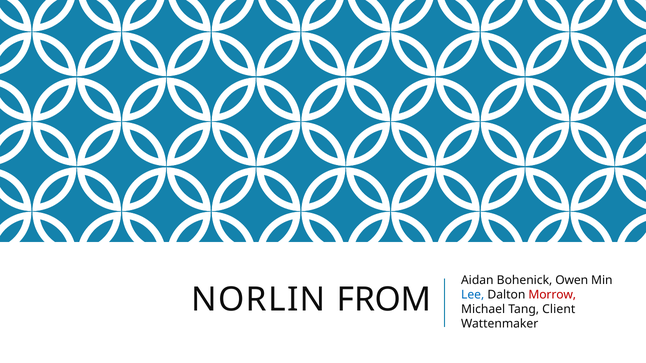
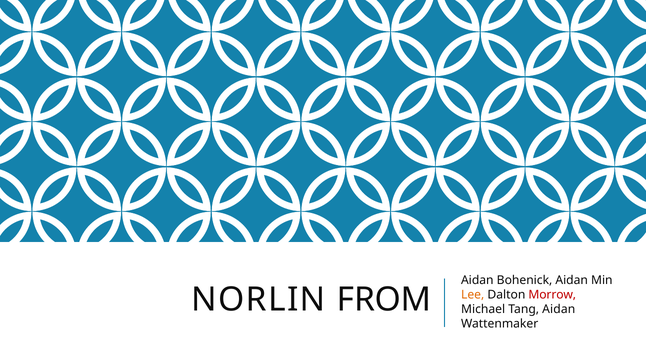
Bohenick Owen: Owen -> Aidan (572, 281)
Lee colour: blue -> orange (473, 295)
Tang Client: Client -> Aidan (559, 310)
